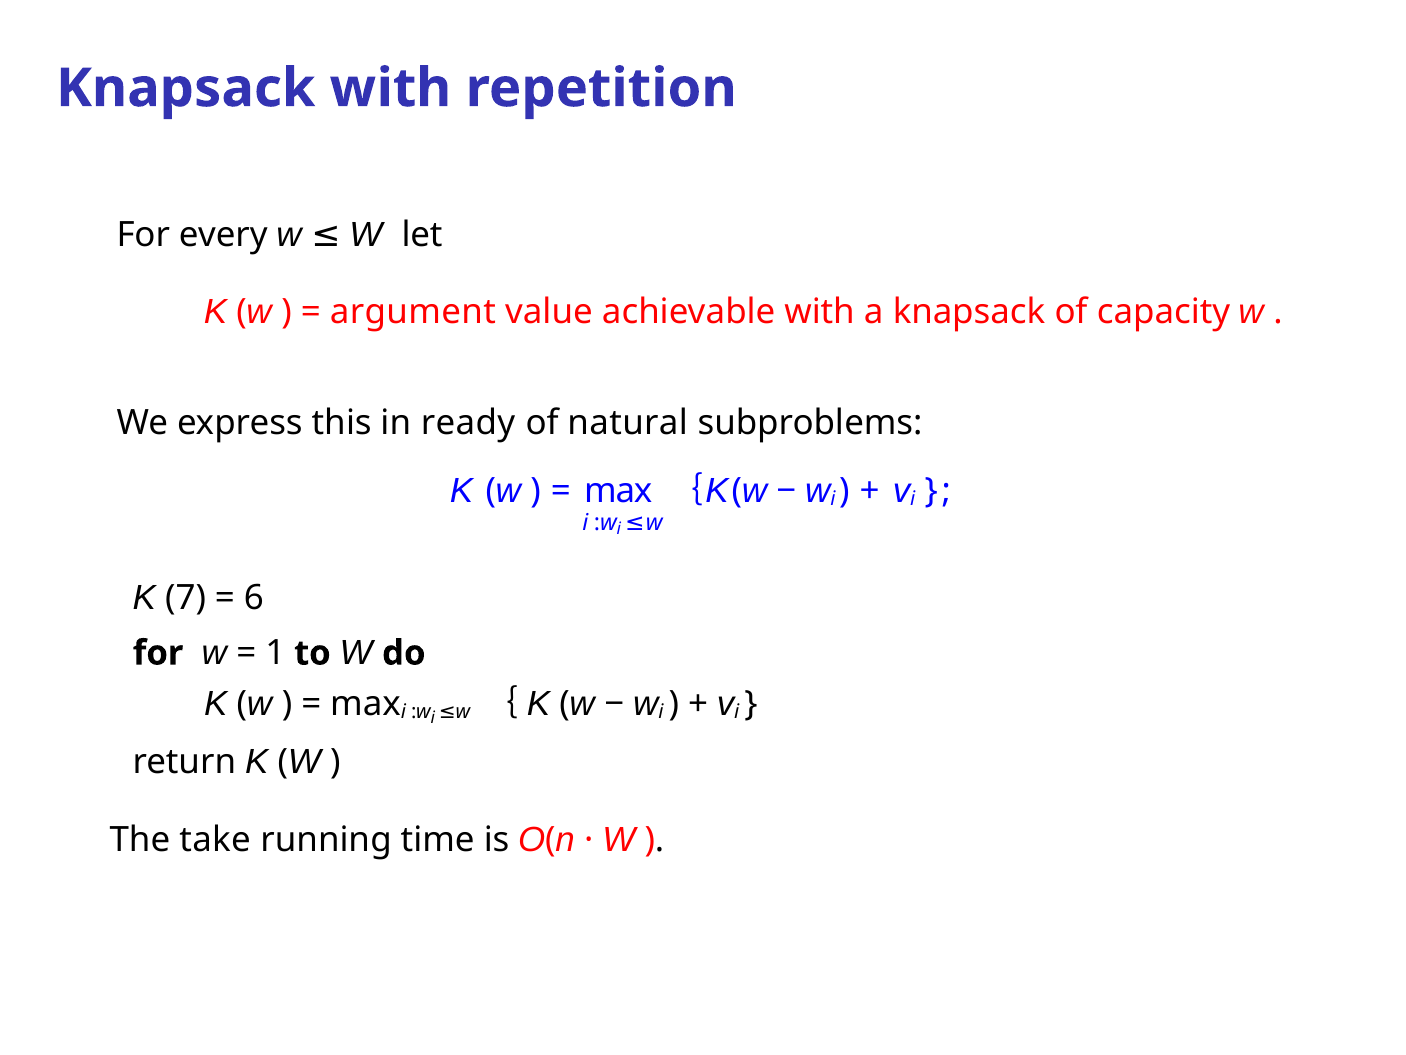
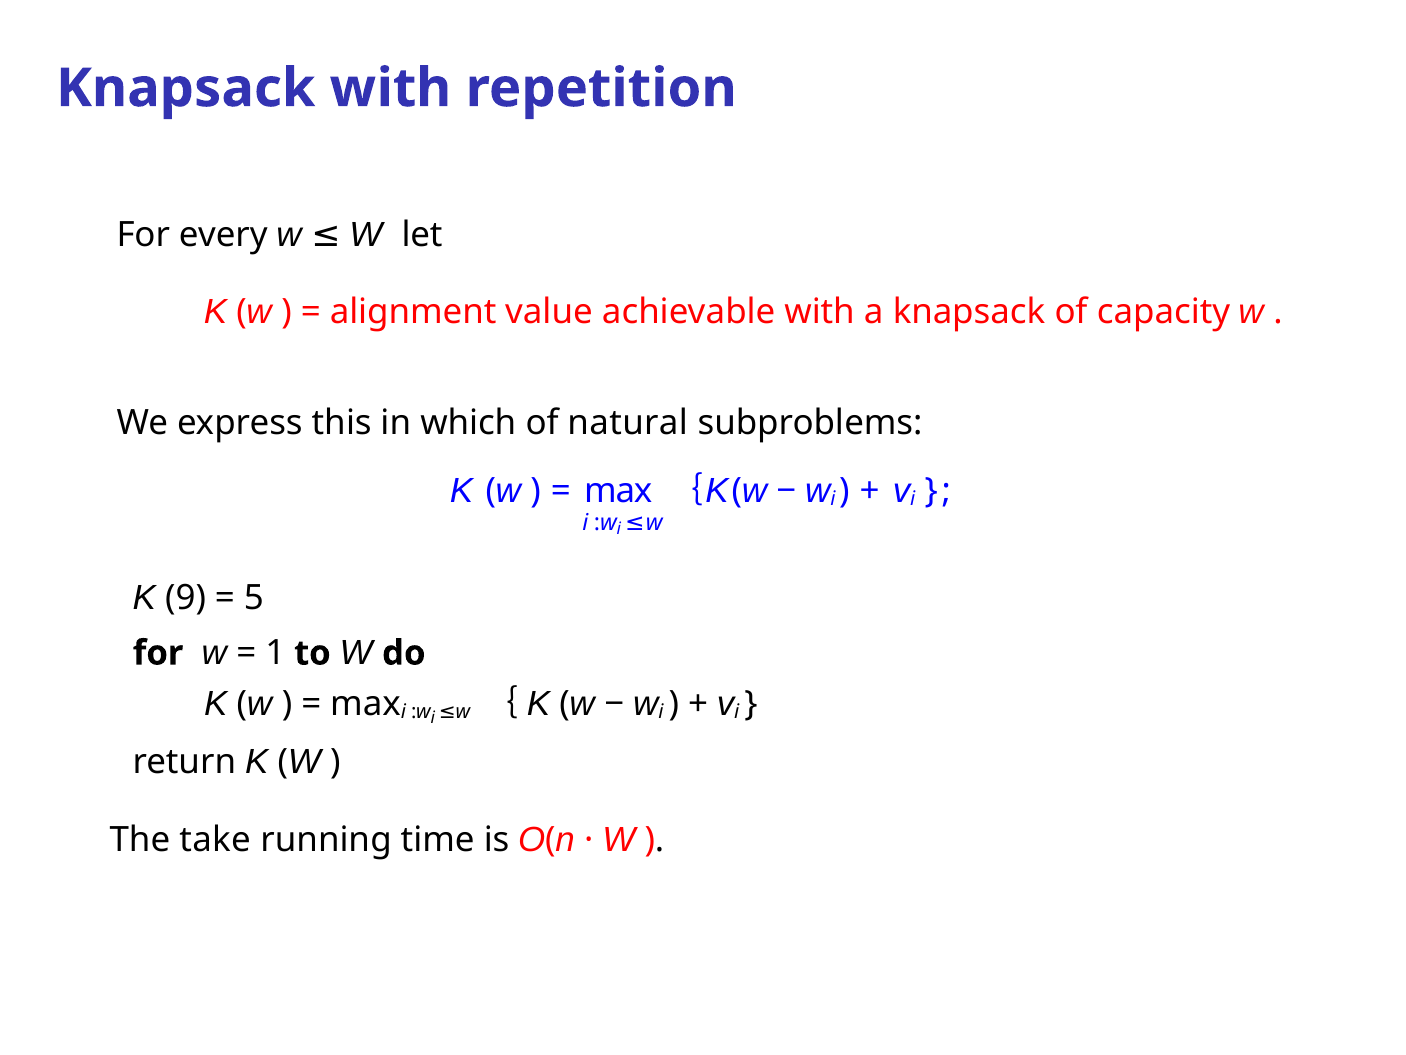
argument: argument -> alignment (413, 313)
ready: ready -> which (468, 423)
7: 7 -> 9 (186, 599)
6: 6 -> 5 (254, 599)
